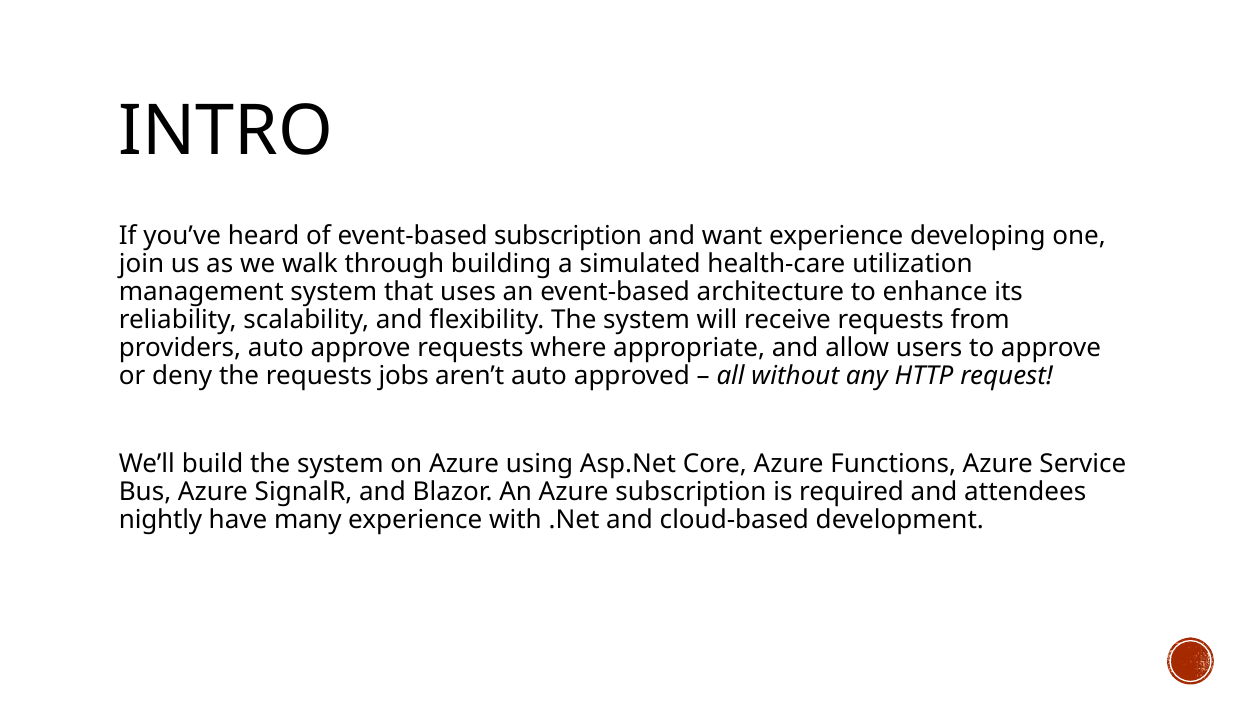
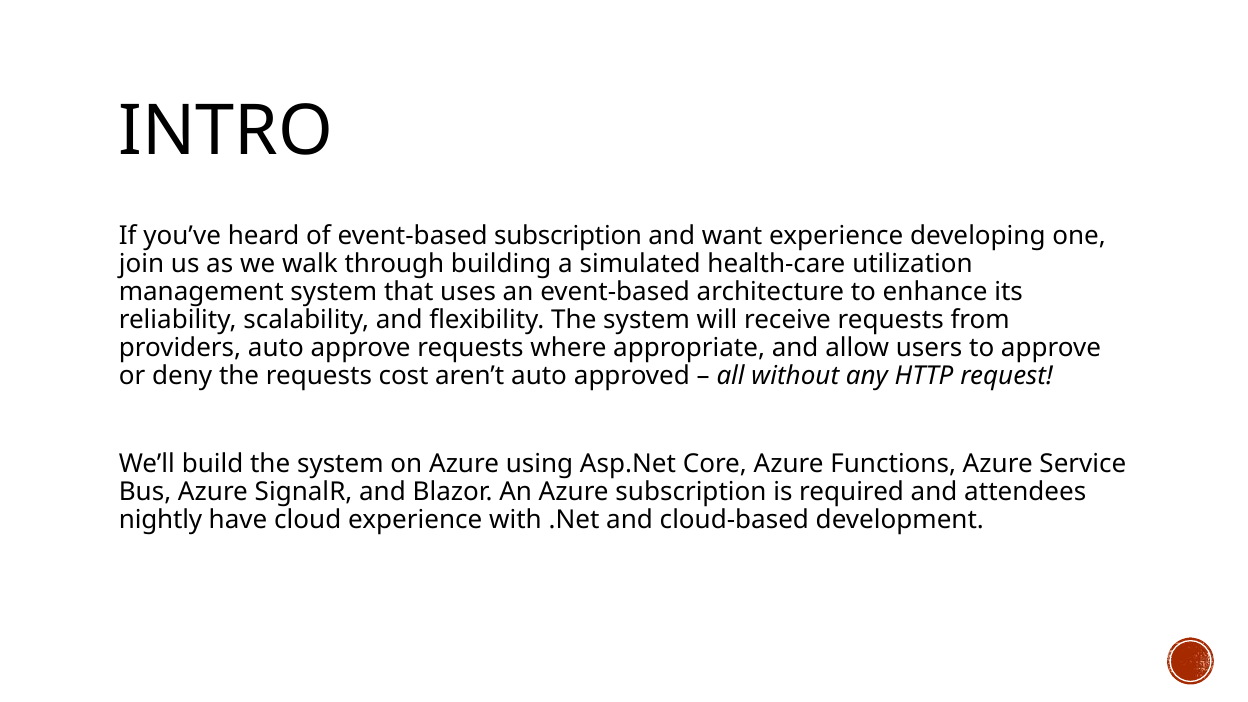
jobs: jobs -> cost (404, 376)
many: many -> cloud (308, 520)
